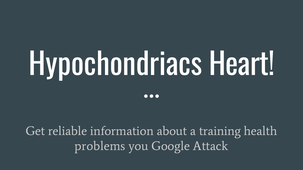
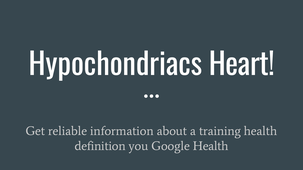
problems: problems -> definition (100, 146)
Google Attack: Attack -> Health (211, 146)
